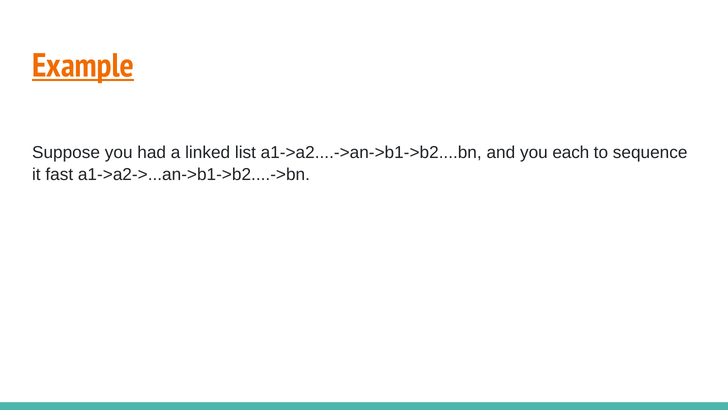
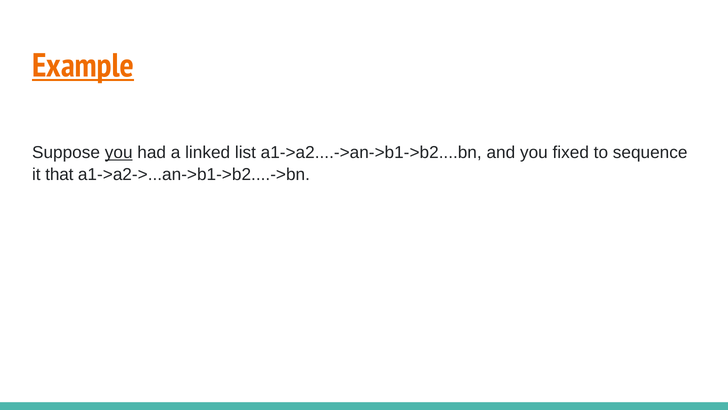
you underline: none -> present (119, 152)
each: each -> fixed (571, 152)
fast: fast -> that (59, 175)
